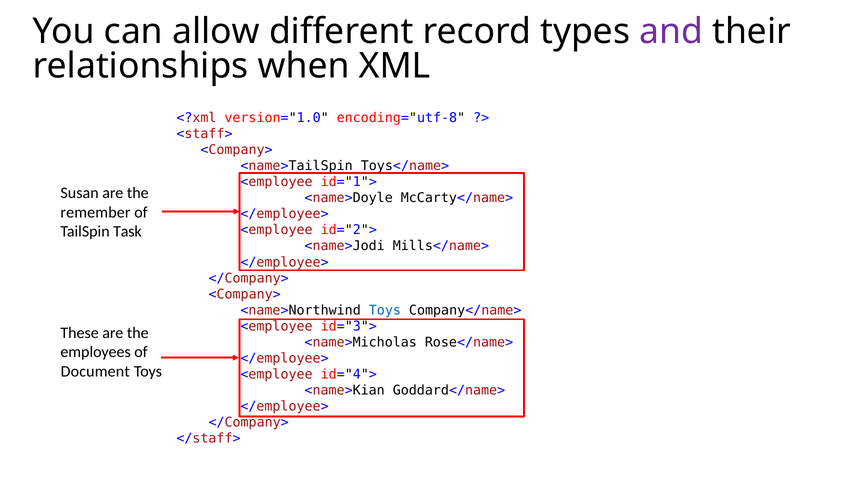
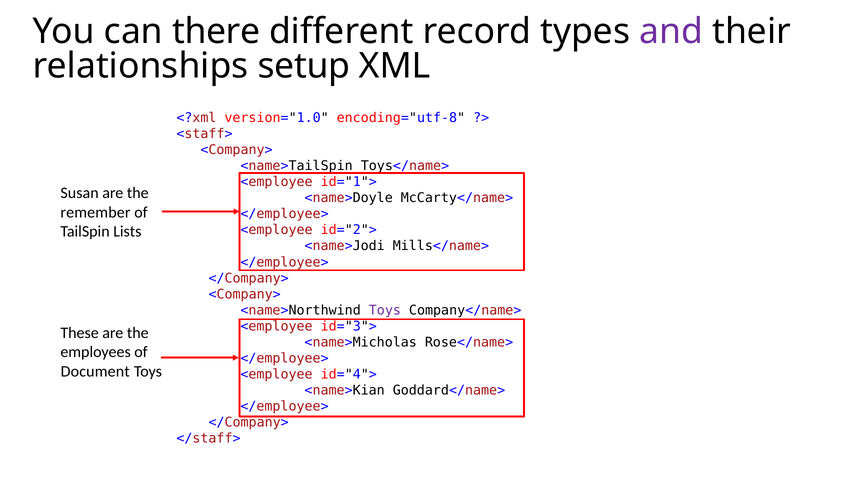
allow: allow -> there (216, 32)
when: when -> setup (304, 66)
Task: Task -> Lists (127, 231)
Toys colour: blue -> purple (385, 310)
